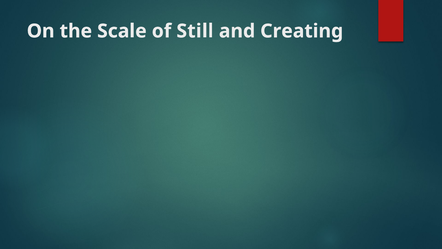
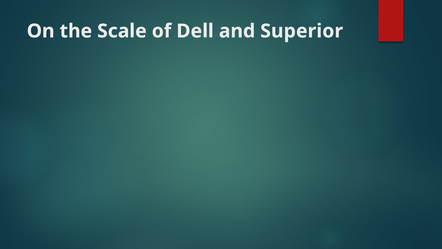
Still: Still -> Dell (195, 31)
Creating: Creating -> Superior (302, 31)
